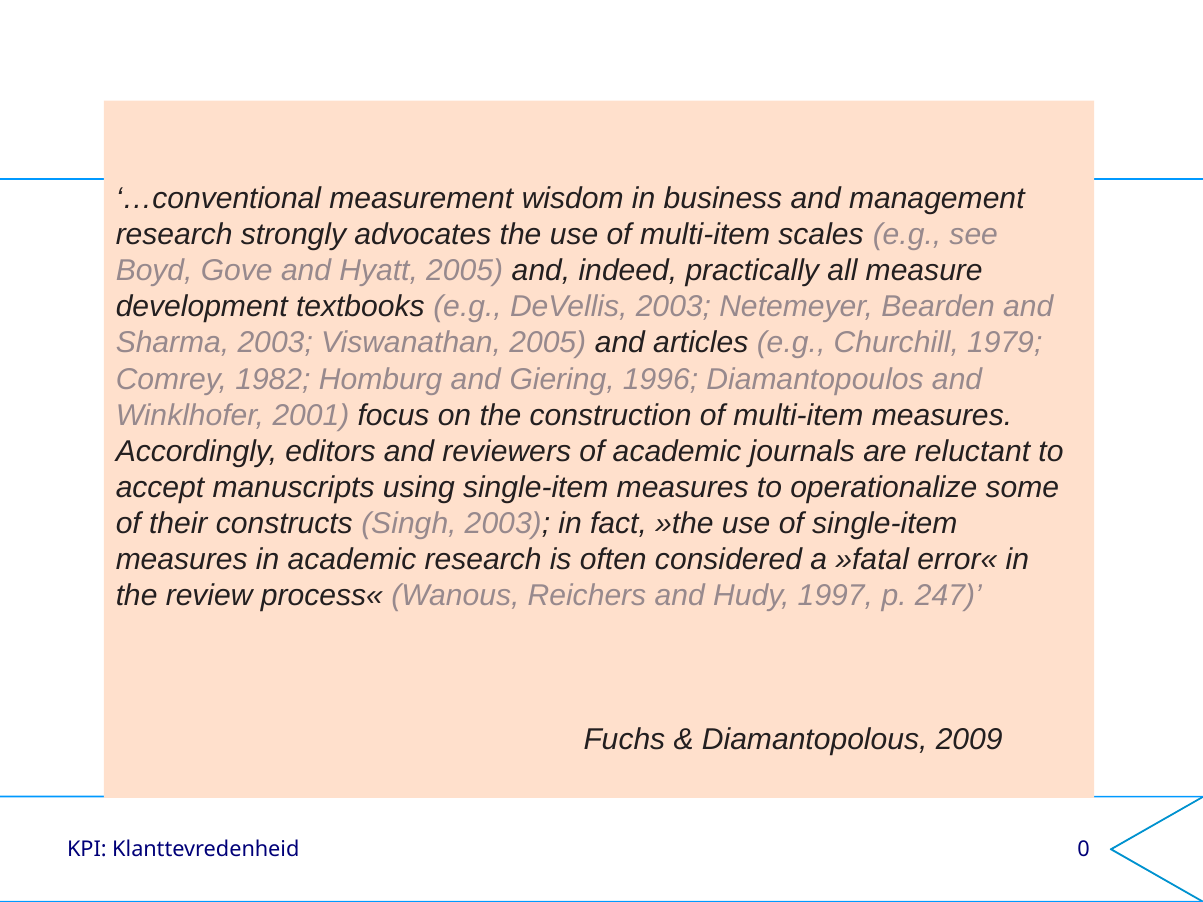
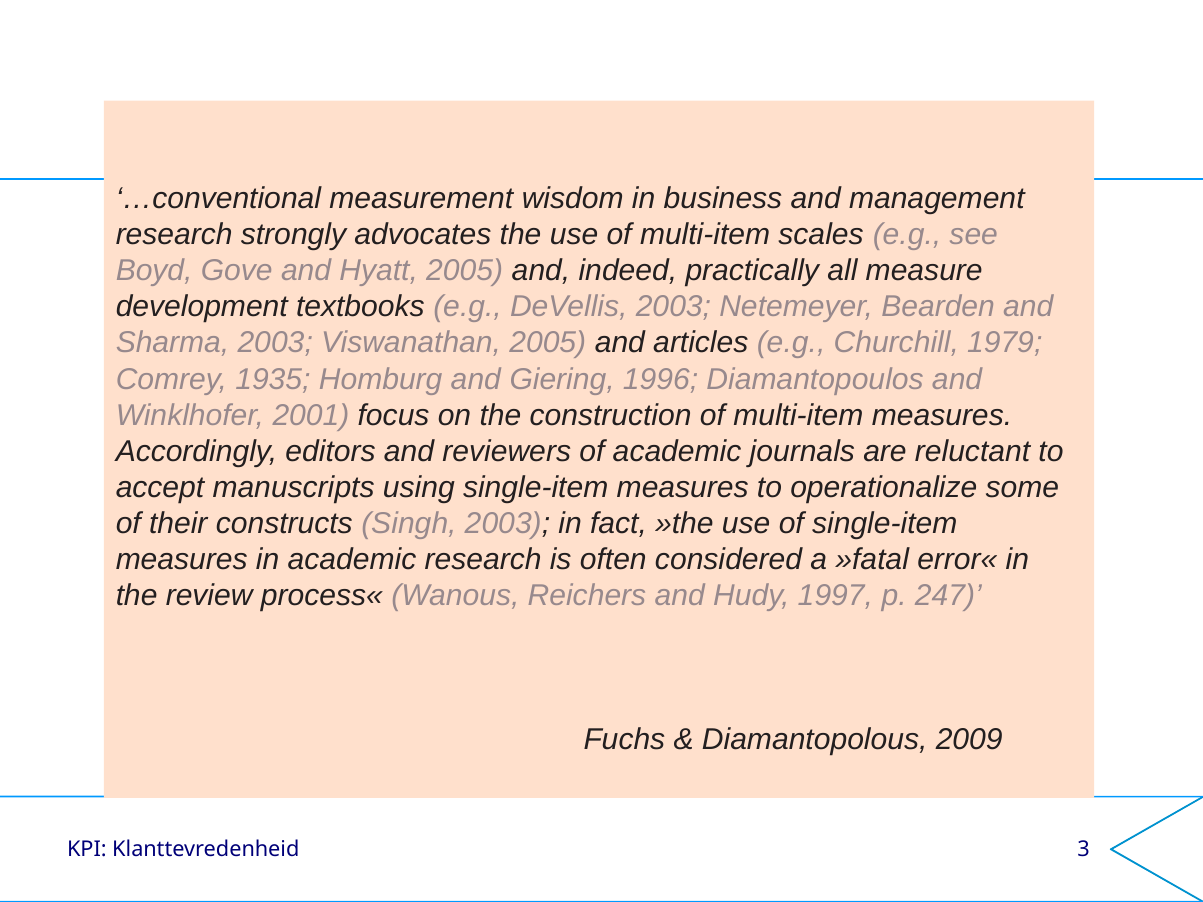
1982: 1982 -> 1935 (273, 379)
0: 0 -> 3 (1084, 850)
